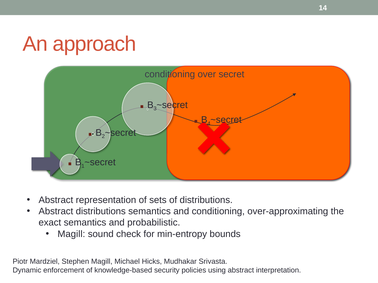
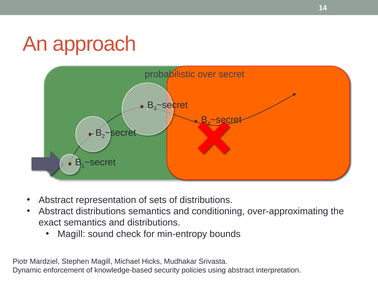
conditioning: conditioning -> probabilistic (170, 74)
and probabilistic: probabilistic -> distributions (154, 223)
